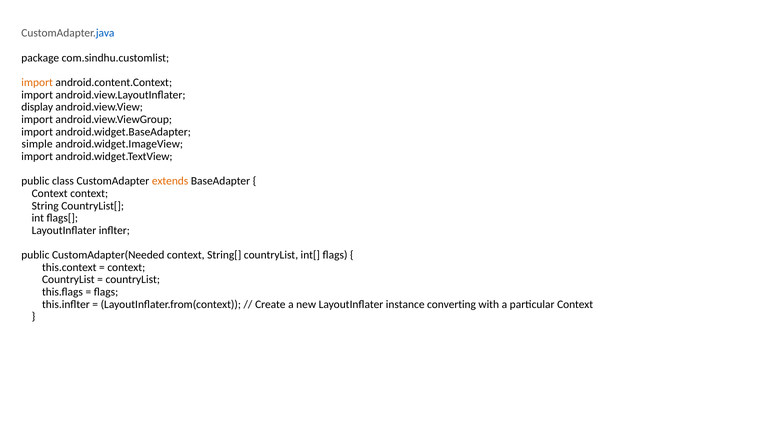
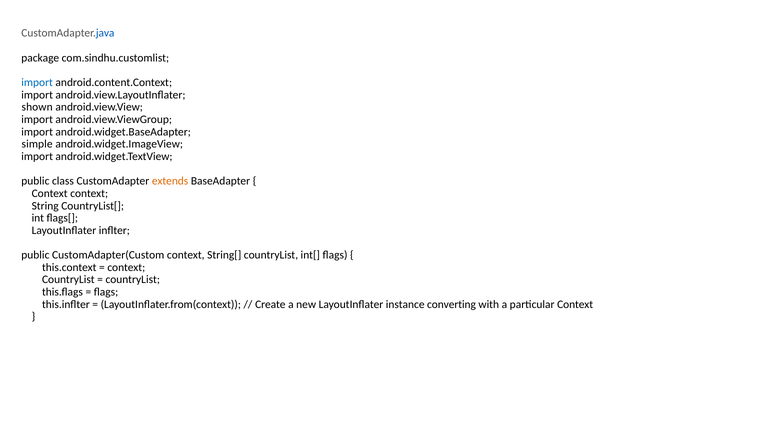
import colour: orange -> blue (37, 83)
display: display -> shown (37, 107)
CustomAdapter(Needed: CustomAdapter(Needed -> CustomAdapter(Custom (108, 255)
